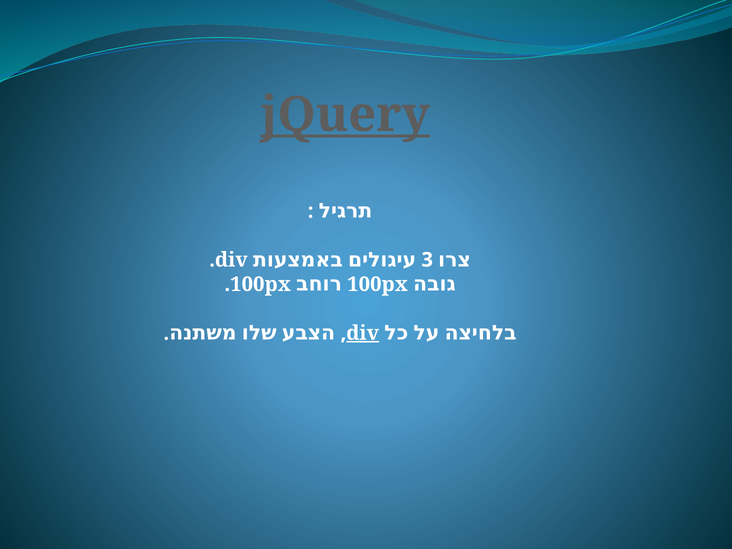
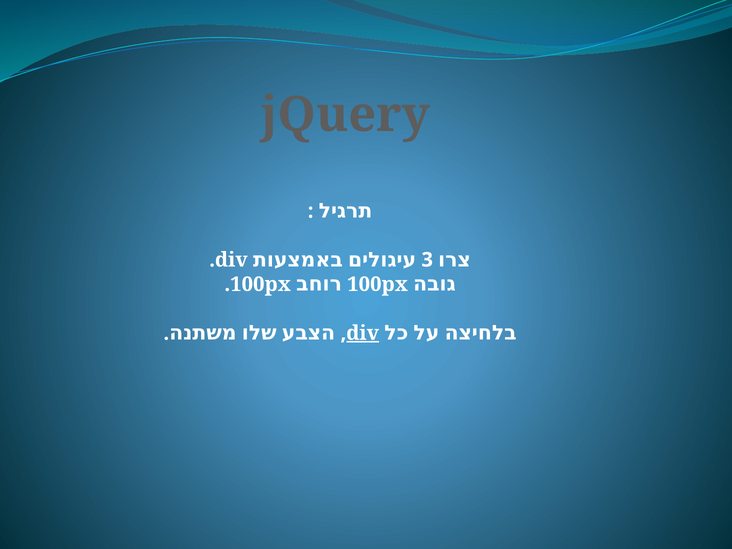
jQuery underline: present -> none (345, 115)
